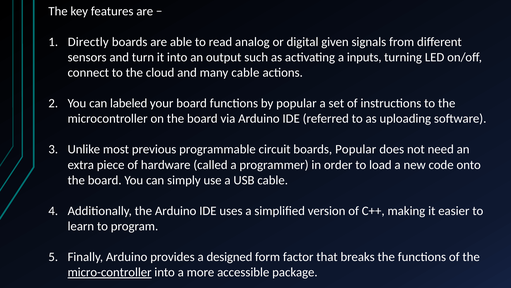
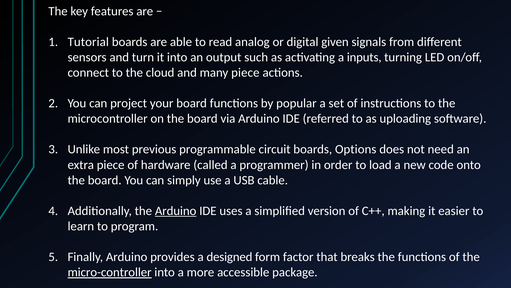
Directly: Directly -> Tutorial (88, 42)
many cable: cable -> piece (245, 72)
labeled: labeled -> project (129, 103)
boards Popular: Popular -> Options (356, 149)
Arduino underline: none -> present (176, 211)
